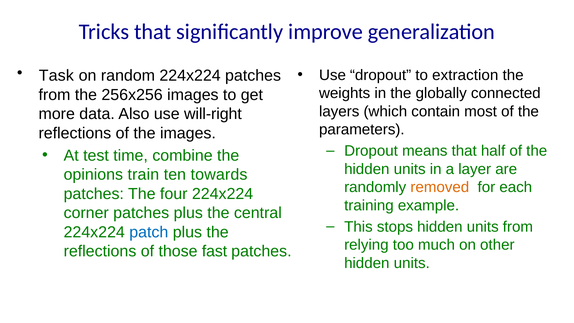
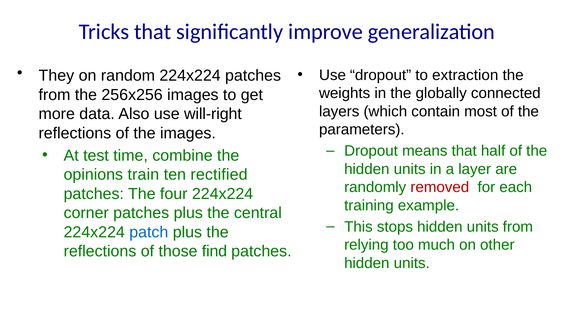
Task: Task -> They (56, 76)
towards: towards -> rectified (219, 175)
removed colour: orange -> red (440, 187)
fast: fast -> find (215, 251)
